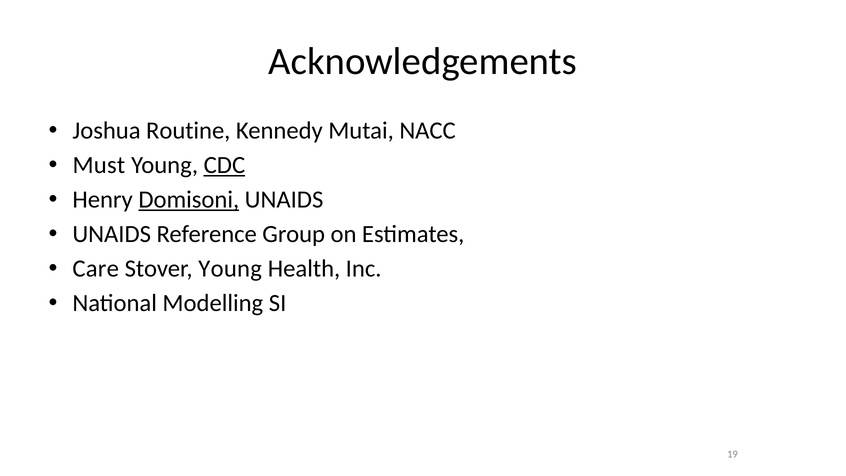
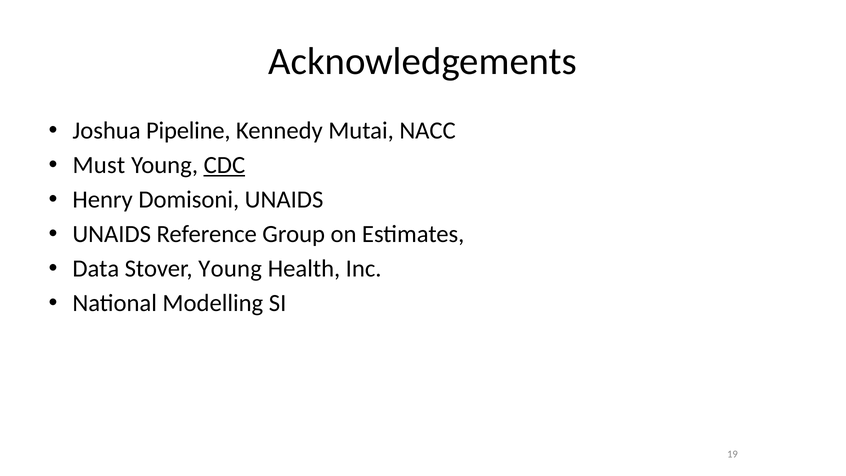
Routine: Routine -> Pipeline (188, 131)
Domisoni underline: present -> none (189, 200)
Care: Care -> Data (96, 269)
